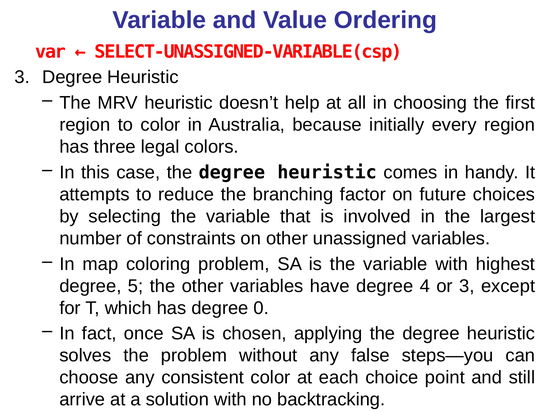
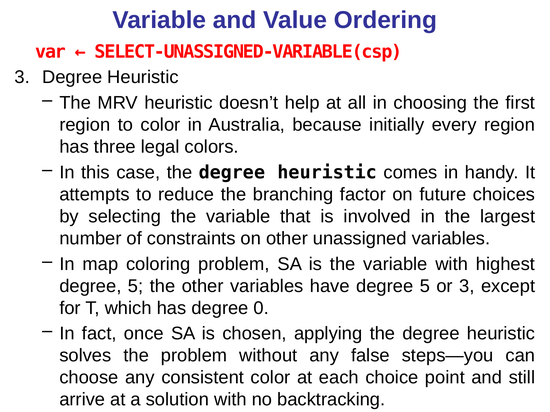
have degree 4: 4 -> 5 (425, 286)
